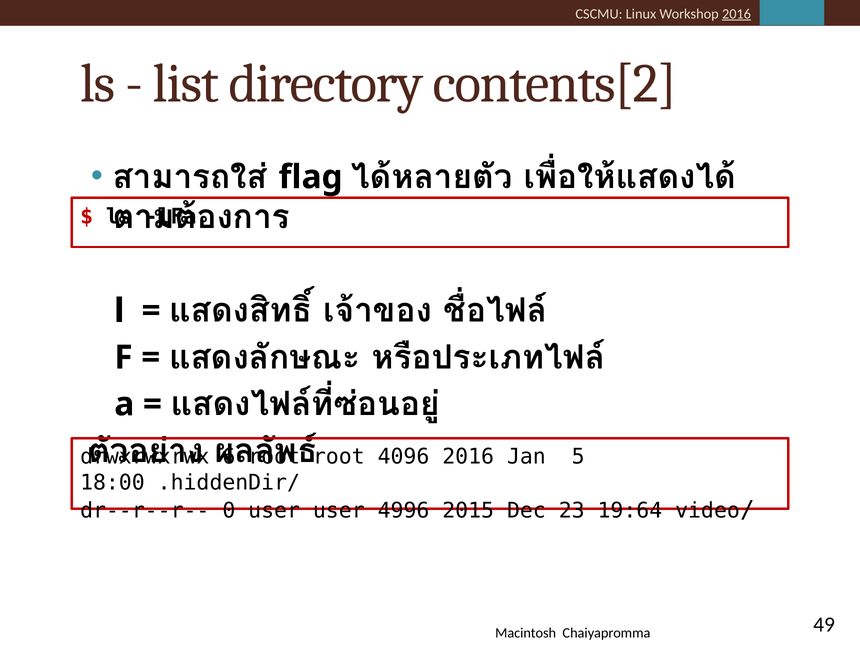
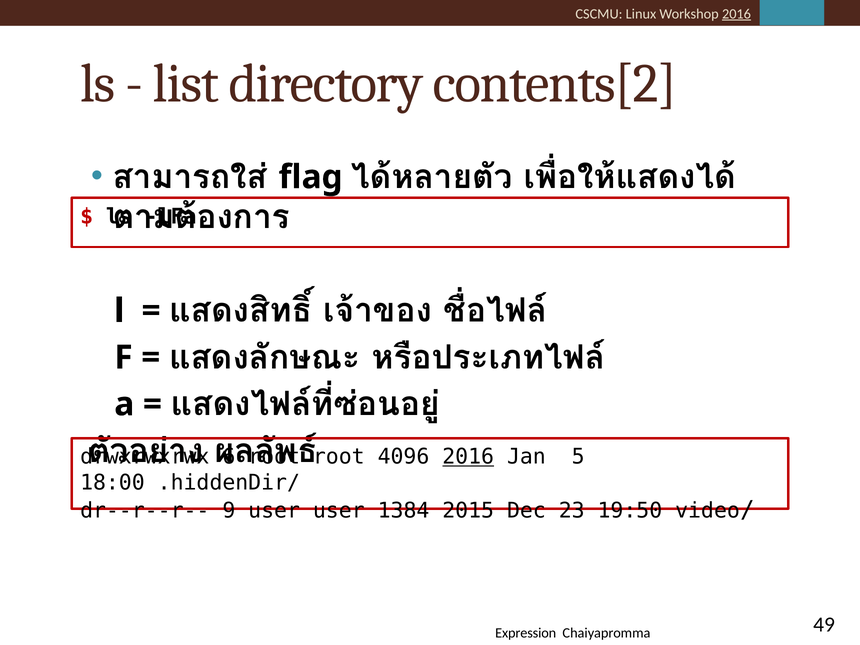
2016 underline: none -> present (468, 457)
0: 0 -> 9 (229, 511)
4996: 4996 -> 1384 (404, 511)
19:64: 19:64 -> 19:50 (630, 511)
Macintosh: Macintosh -> Expression (526, 633)
